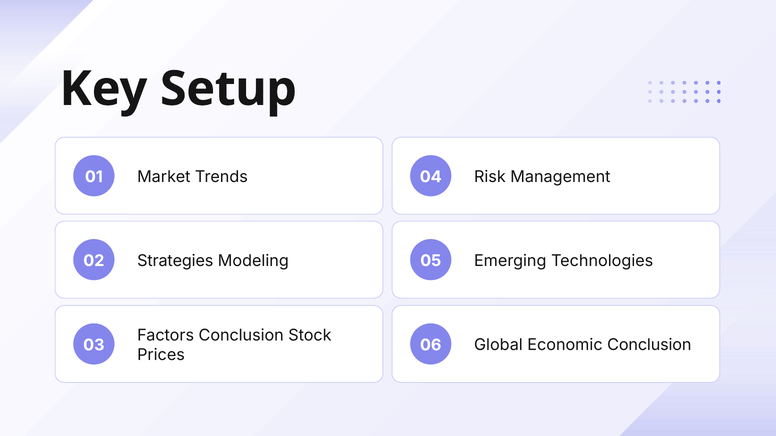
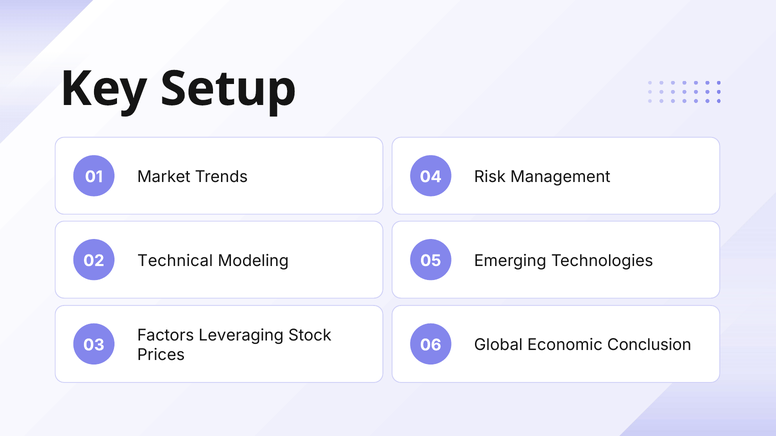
Strategies: Strategies -> Technical (175, 261)
Factors Conclusion: Conclusion -> Leveraging (241, 336)
